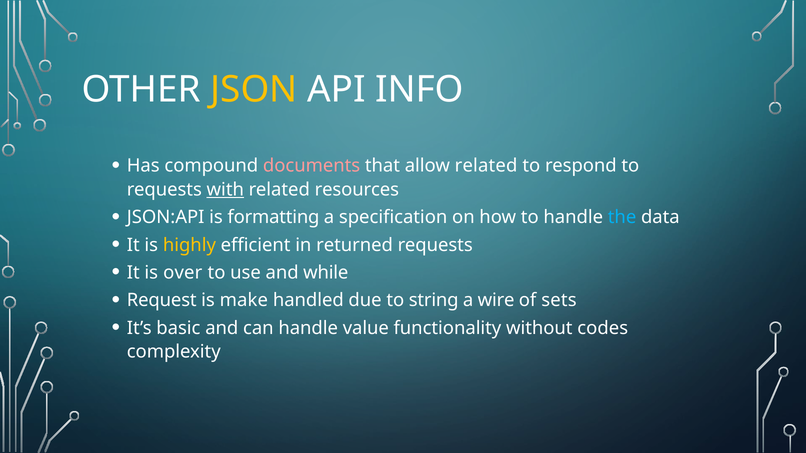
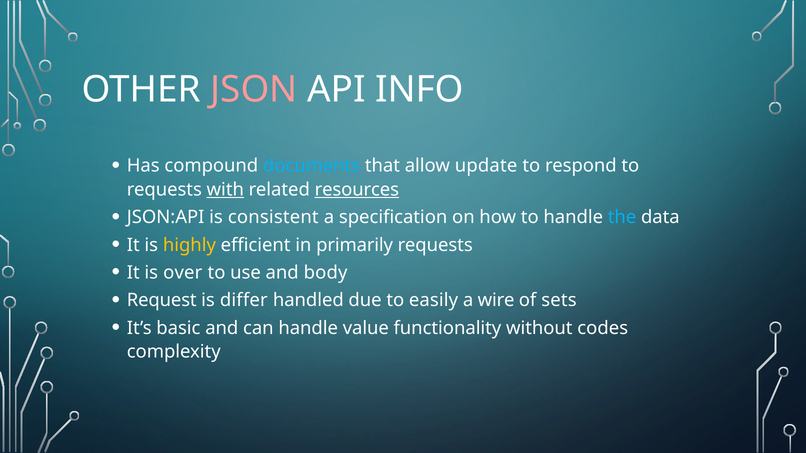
JSON colour: yellow -> pink (254, 90)
documents colour: pink -> light blue (312, 166)
allow related: related -> update (486, 166)
resources underline: none -> present (357, 190)
formatting: formatting -> consistent (273, 217)
returned: returned -> primarily (355, 245)
while: while -> body (326, 273)
make: make -> differ (244, 301)
string: string -> easily (434, 301)
